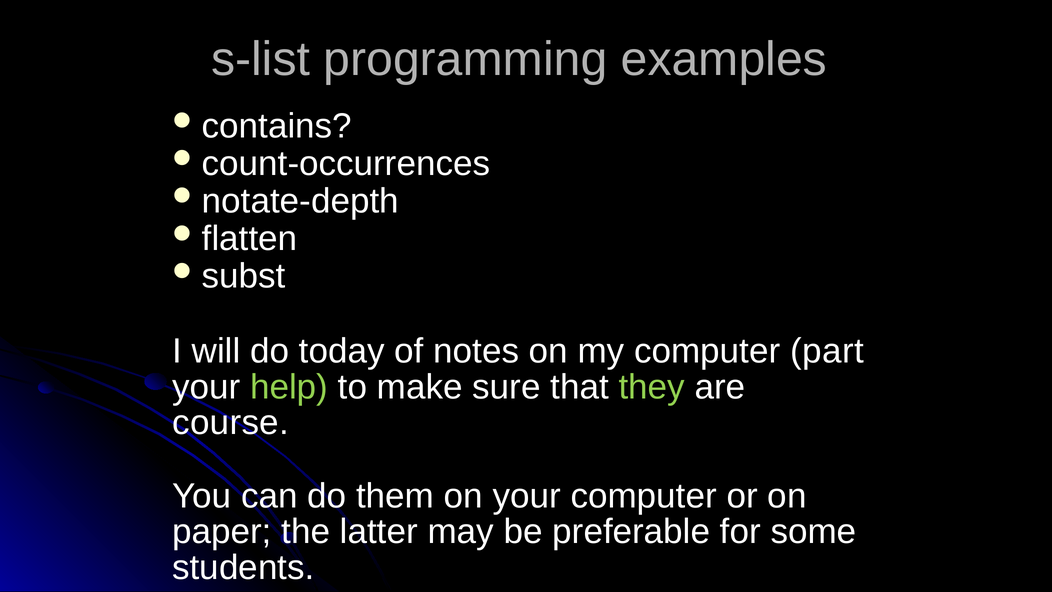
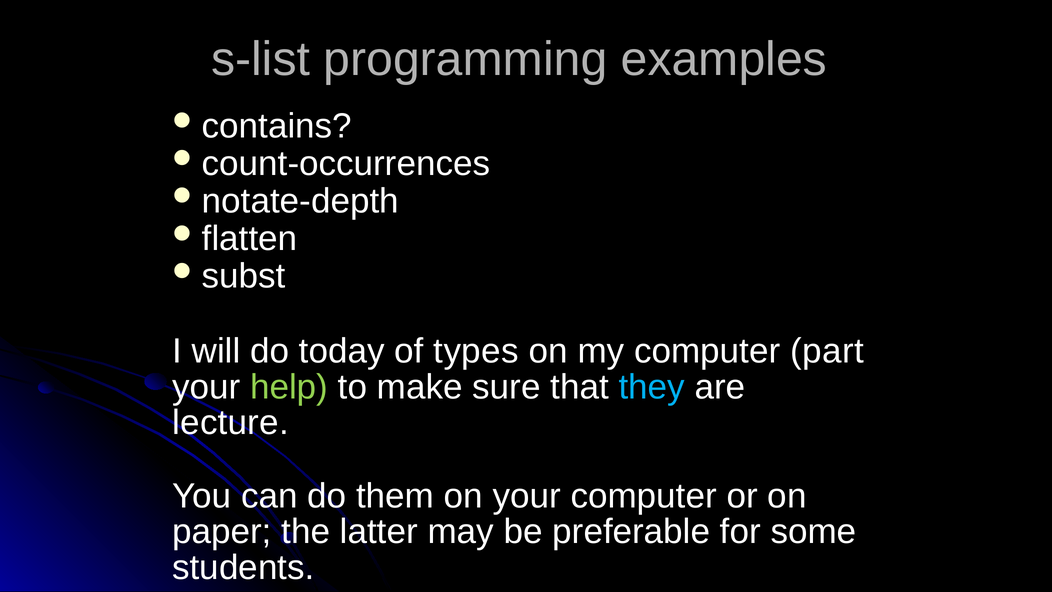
notes: notes -> types (476, 351)
they colour: light green -> light blue (652, 387)
course: course -> lecture (231, 423)
